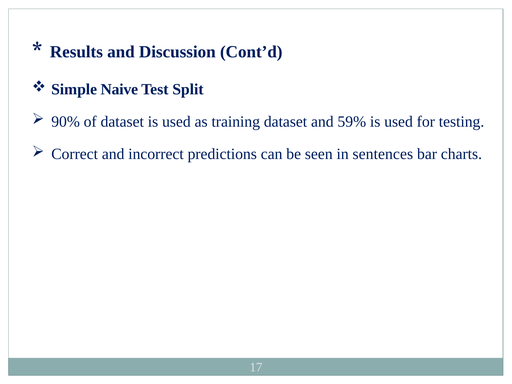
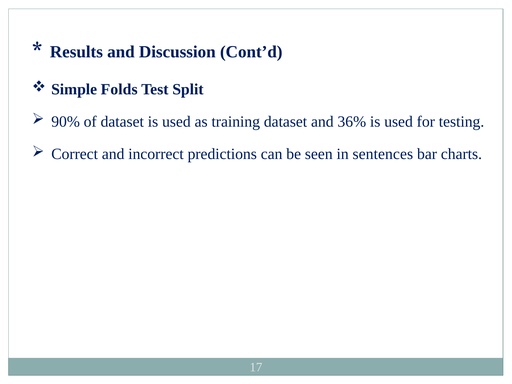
Naive: Naive -> Folds (119, 89)
59%: 59% -> 36% (352, 122)
